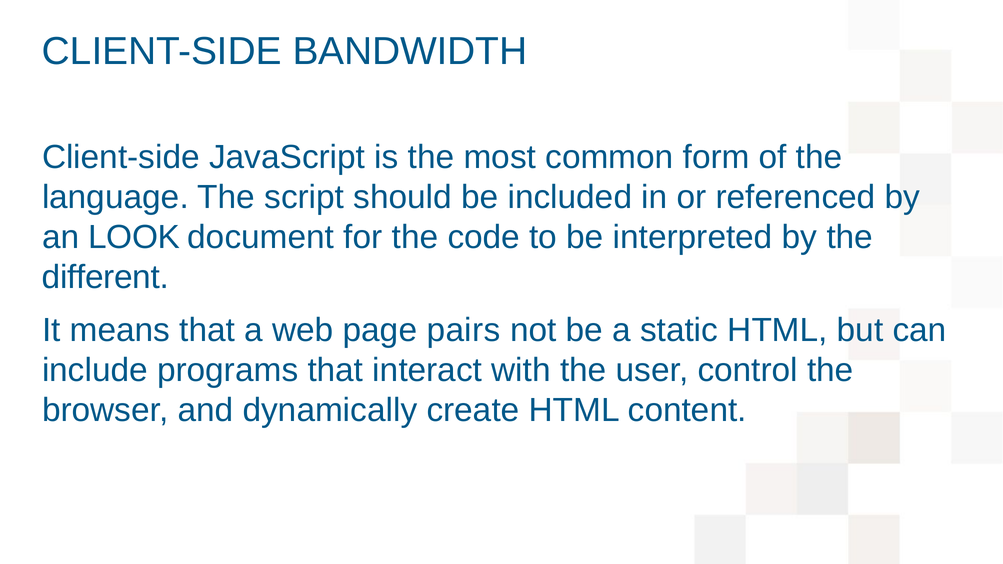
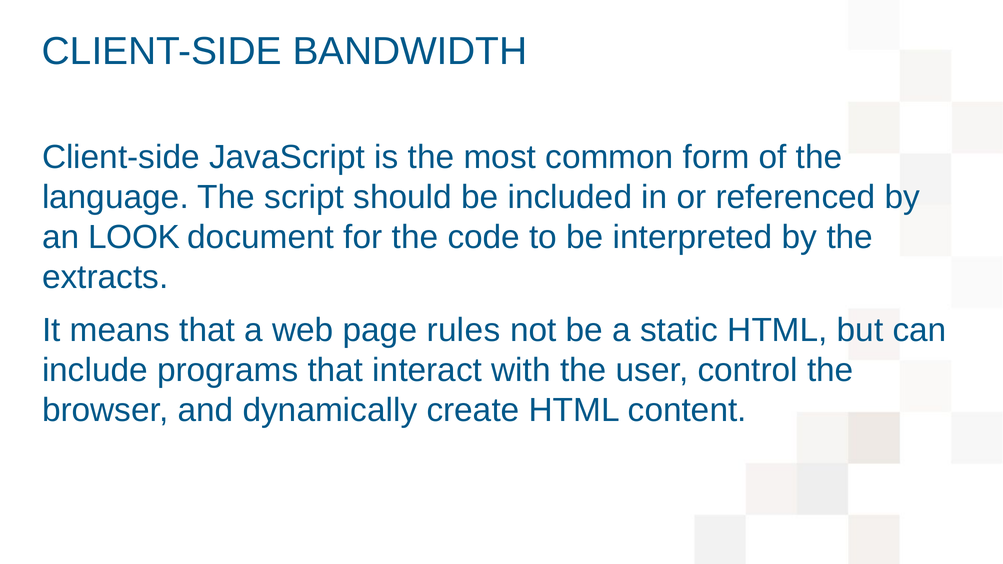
different: different -> extracts (105, 277)
pairs: pairs -> rules (463, 330)
